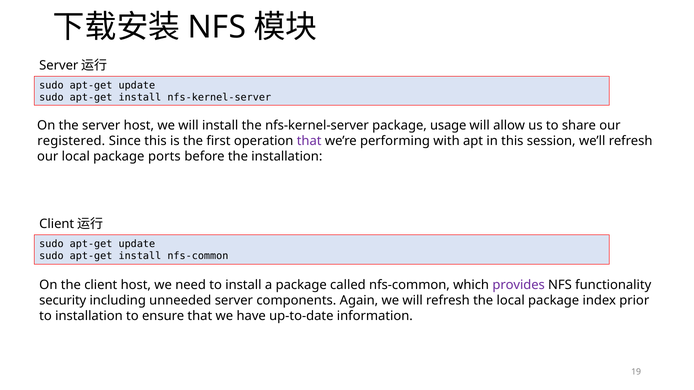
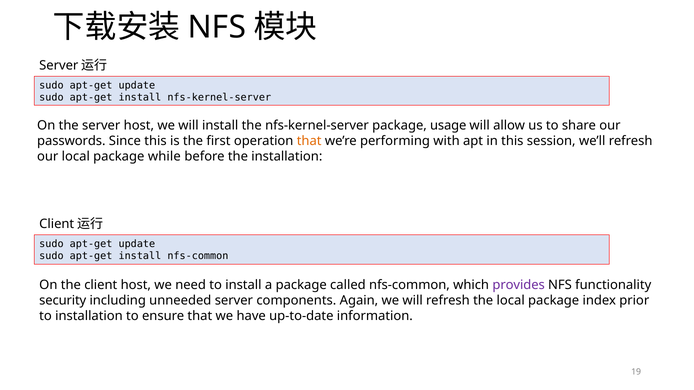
registered: registered -> passwords (71, 141)
that colour: purple -> orange (309, 141)
ports: ports -> while (164, 157)
